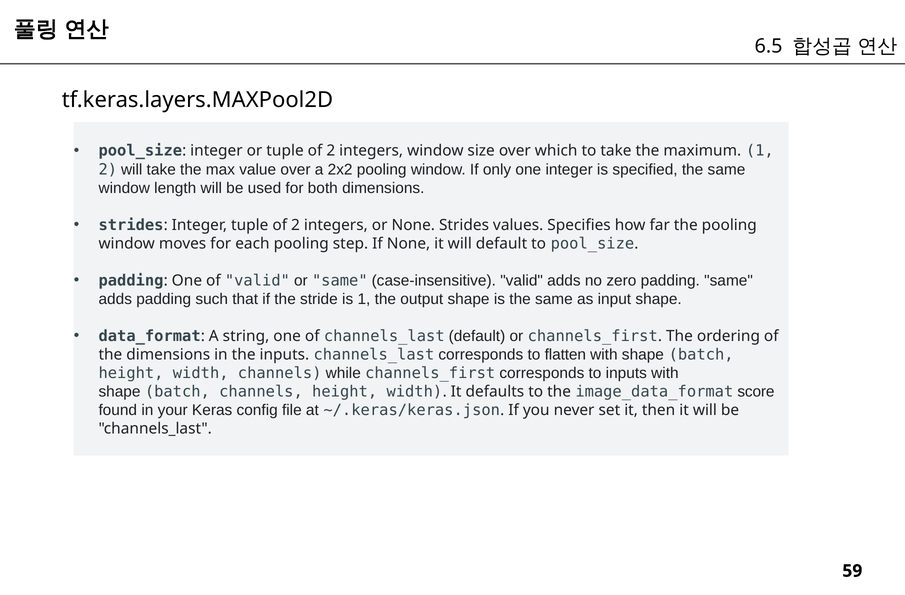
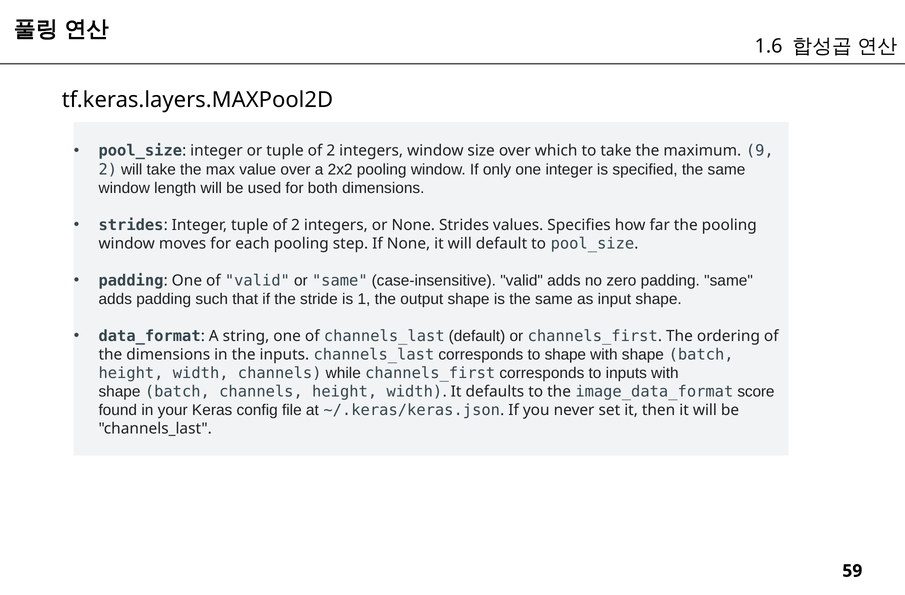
6.5: 6.5 -> 1.6 (769, 46)
maximum 1: 1 -> 9 (760, 151)
to flatten: flatten -> shape (565, 354)
